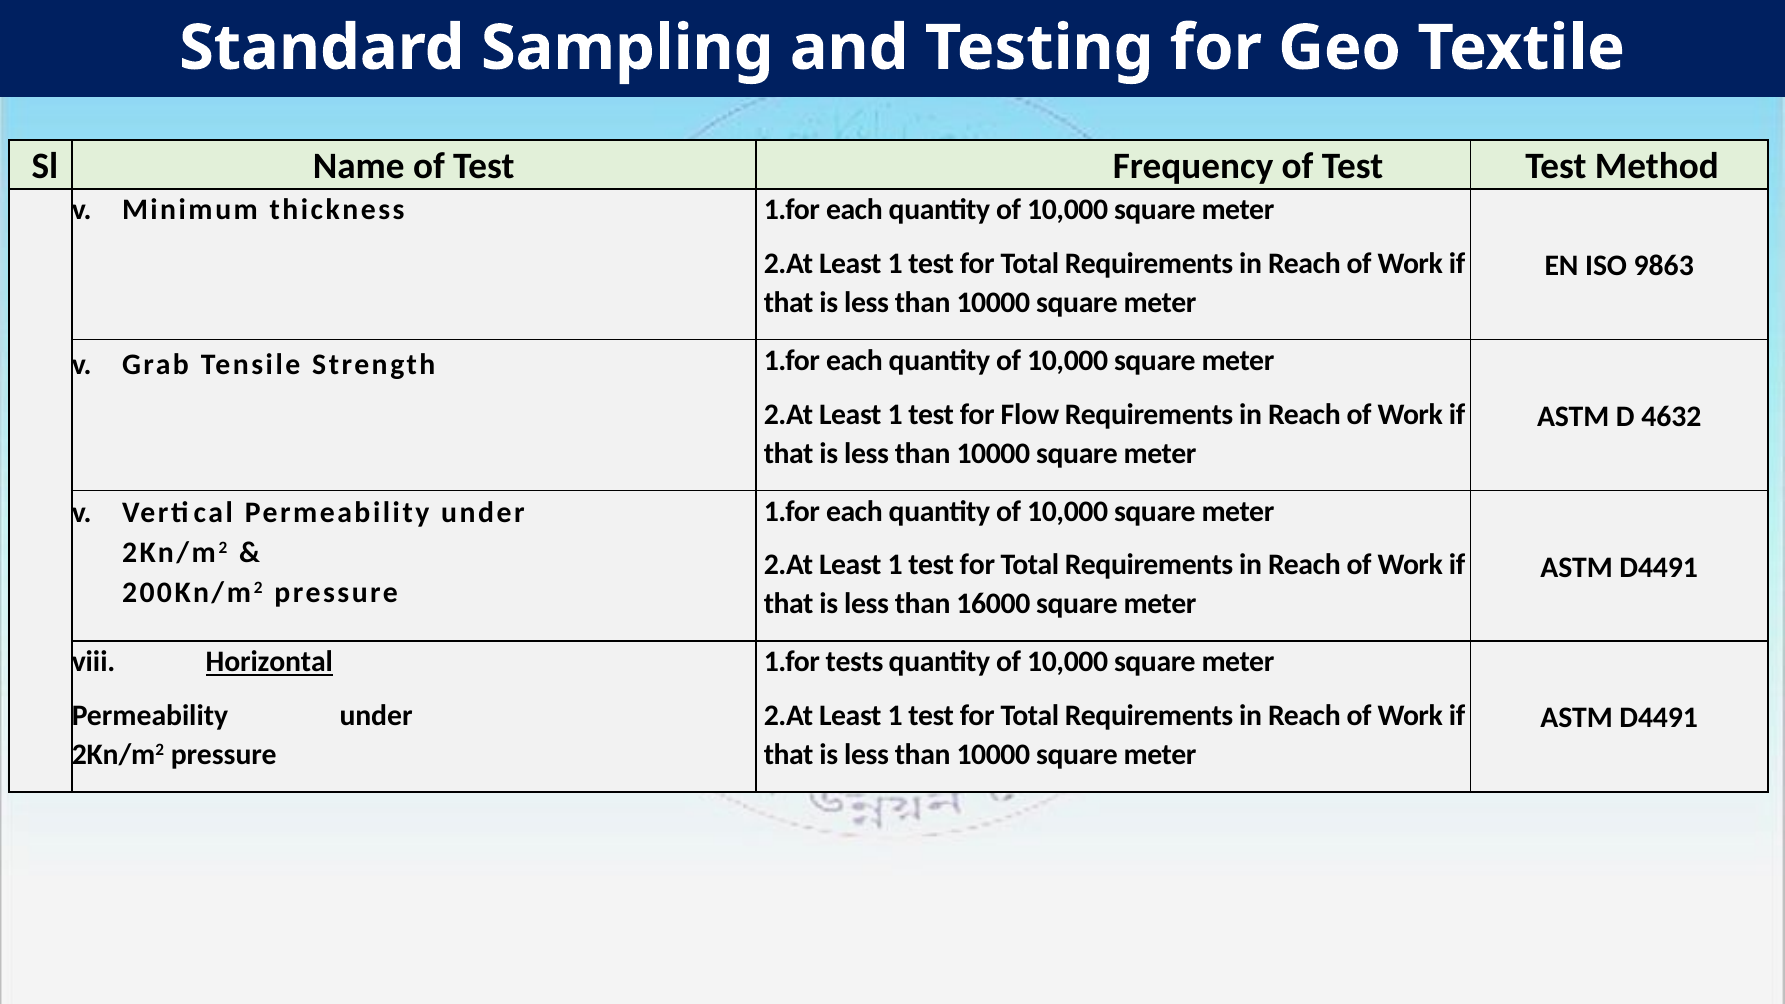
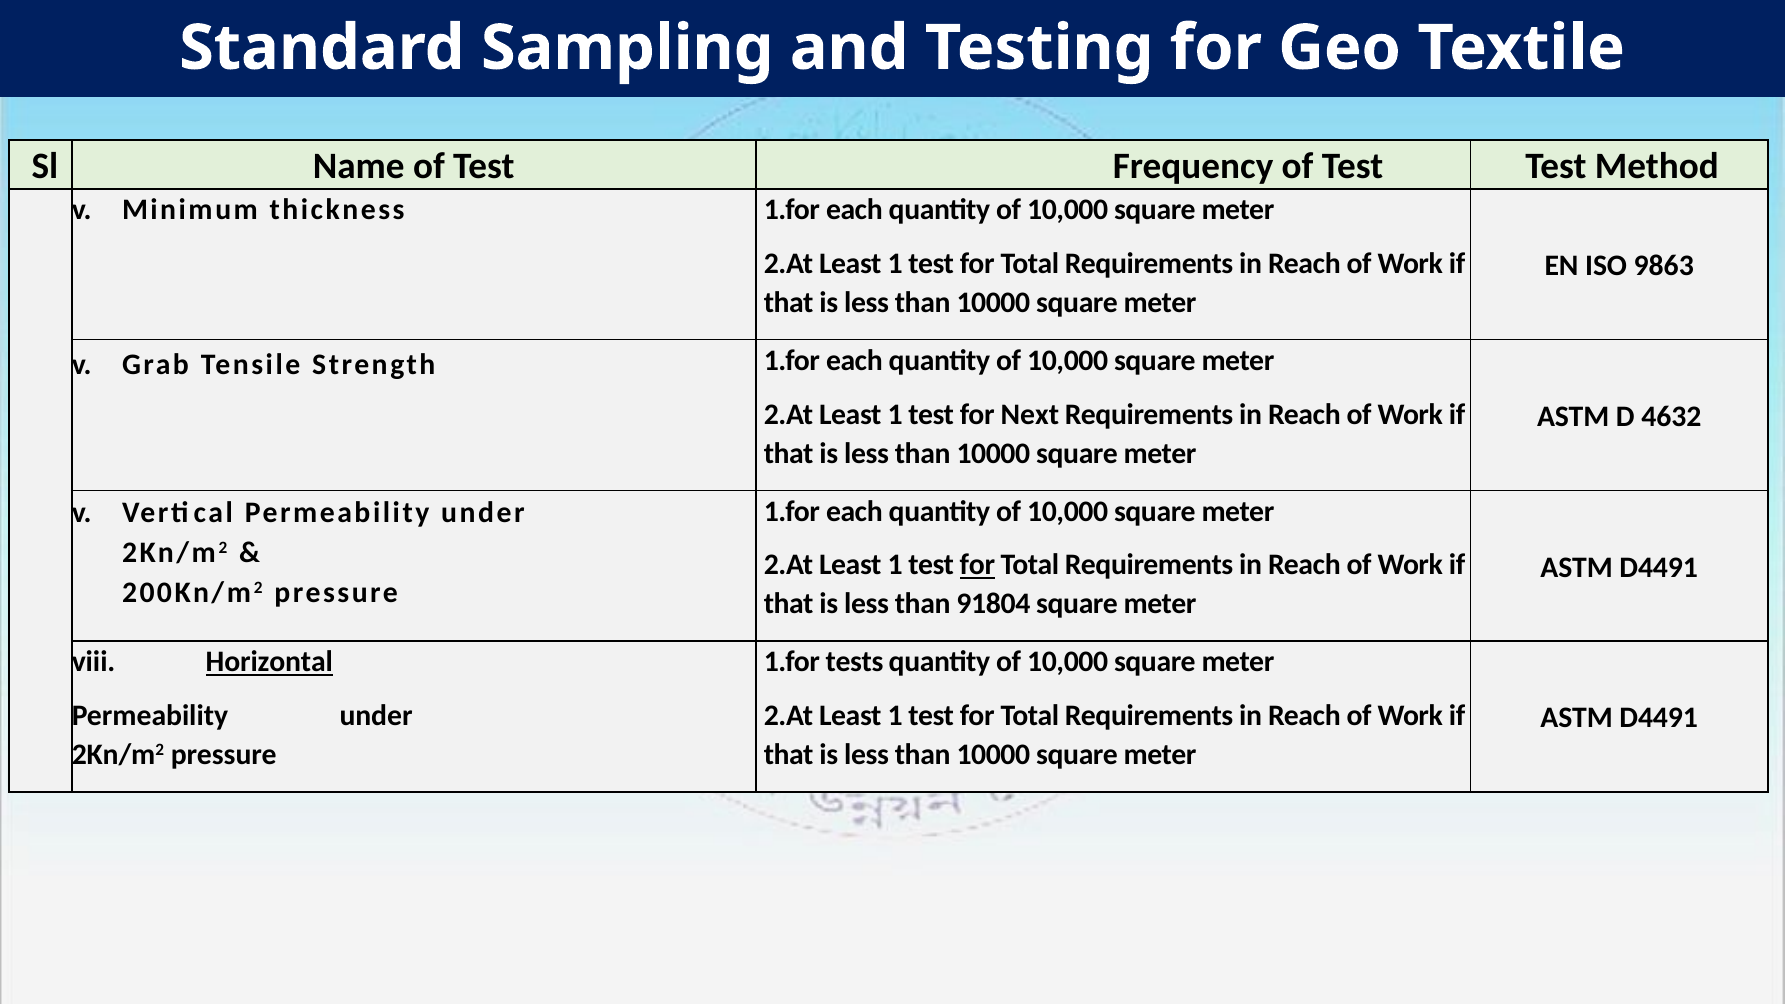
Flow: Flow -> Next (1030, 414)
for underline: none -> present (977, 565)
16000: 16000 -> 91804 (993, 604)
